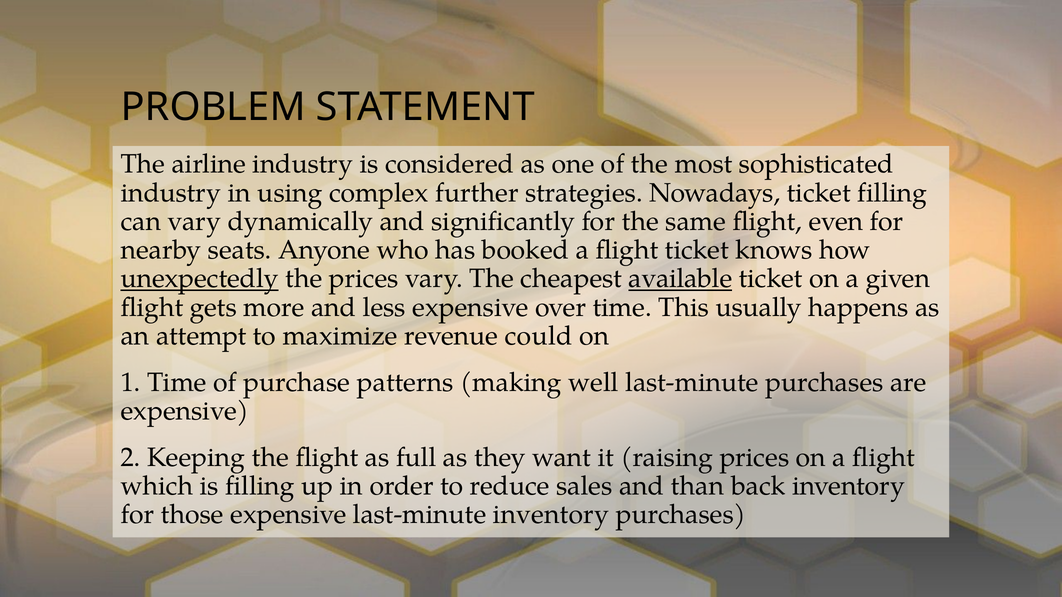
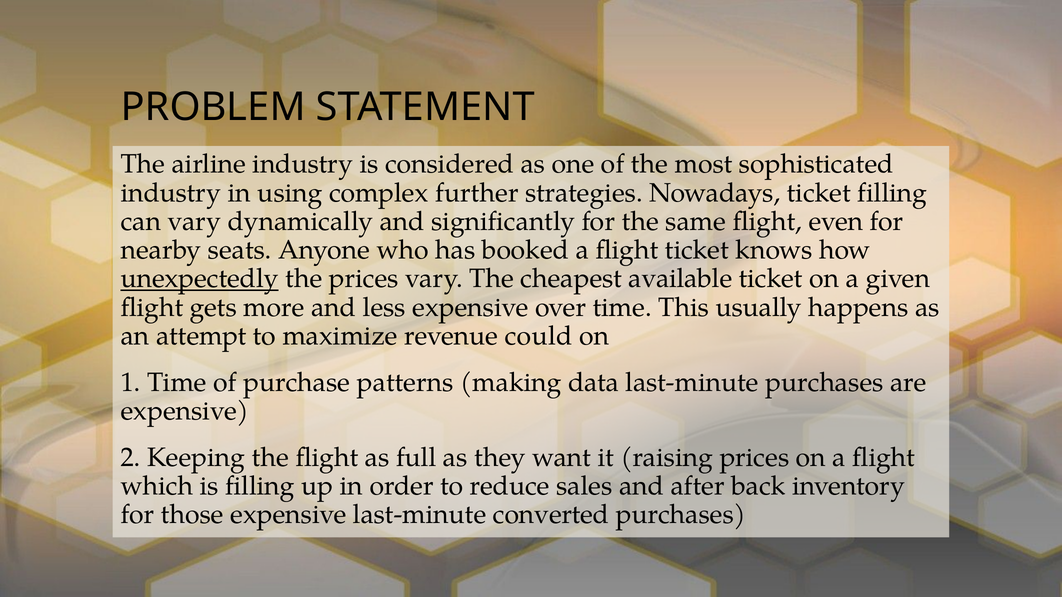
available underline: present -> none (680, 279)
well: well -> data (594, 383)
than: than -> after (698, 486)
last-minute inventory: inventory -> converted (551, 515)
